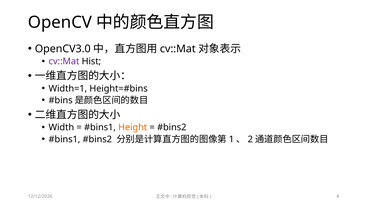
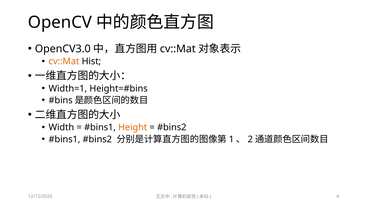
cv::Mat colour: purple -> orange (64, 62)
